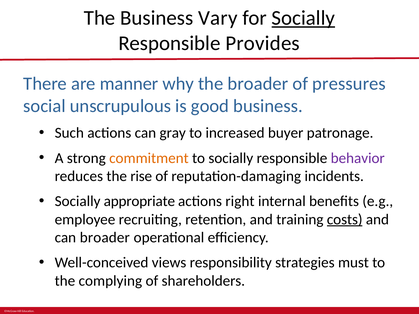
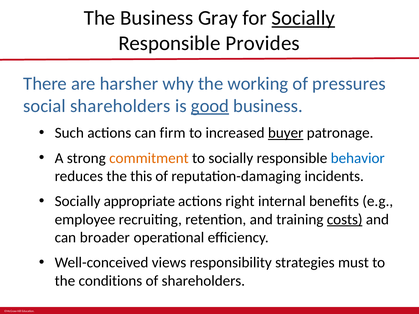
Vary: Vary -> Gray (218, 18)
manner: manner -> harsher (129, 84)
the broader: broader -> working (258, 84)
social unscrupulous: unscrupulous -> shareholders (120, 106)
good underline: none -> present (210, 106)
gray: gray -> firm (173, 133)
buyer underline: none -> present (286, 133)
behavior colour: purple -> blue (358, 158)
rise: rise -> this (141, 176)
complying: complying -> conditions (110, 281)
